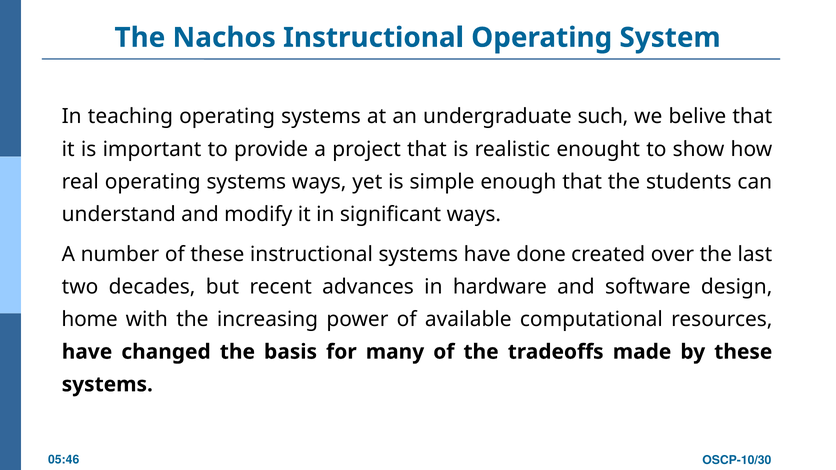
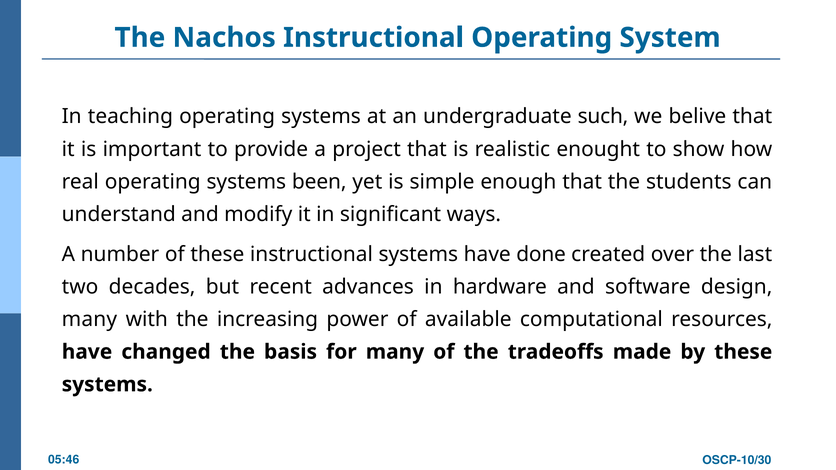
systems ways: ways -> been (319, 182)
home: home -> many (89, 319)
